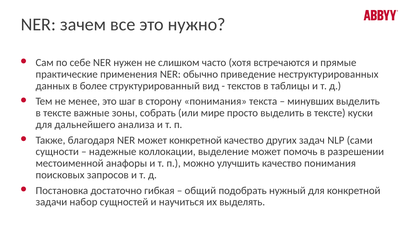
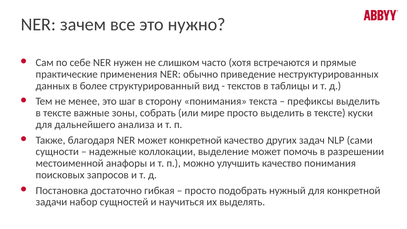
минувших: минувших -> префиксы (310, 101)
общий: общий -> просто (200, 190)
